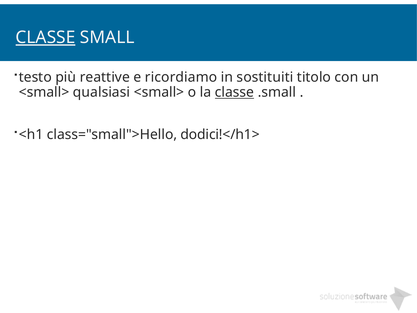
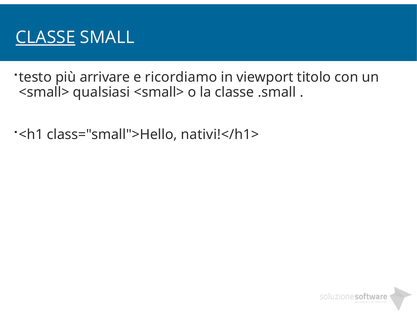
reattive: reattive -> arrivare (105, 77)
sostituiti: sostituiti -> viewport (265, 77)
classe underline: present -> none (235, 92)
dodici!</h1>: dodici!</h1> -> nativi!</h1> (220, 134)
